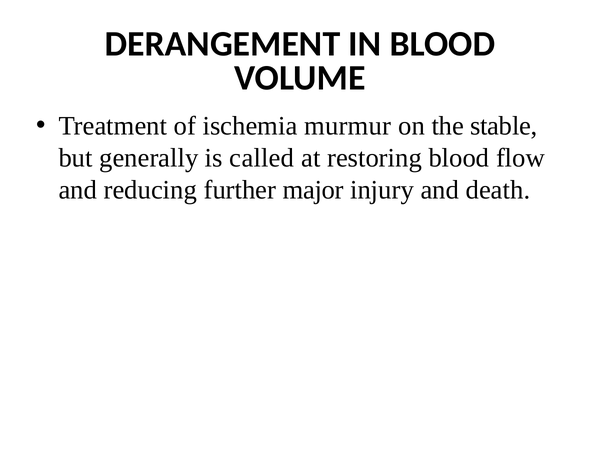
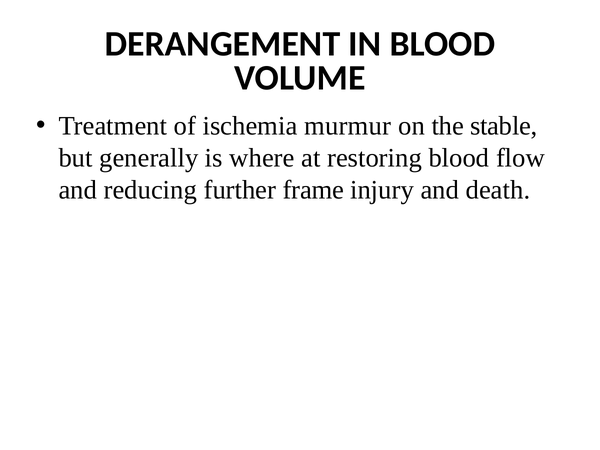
called: called -> where (262, 158)
major: major -> frame (313, 190)
